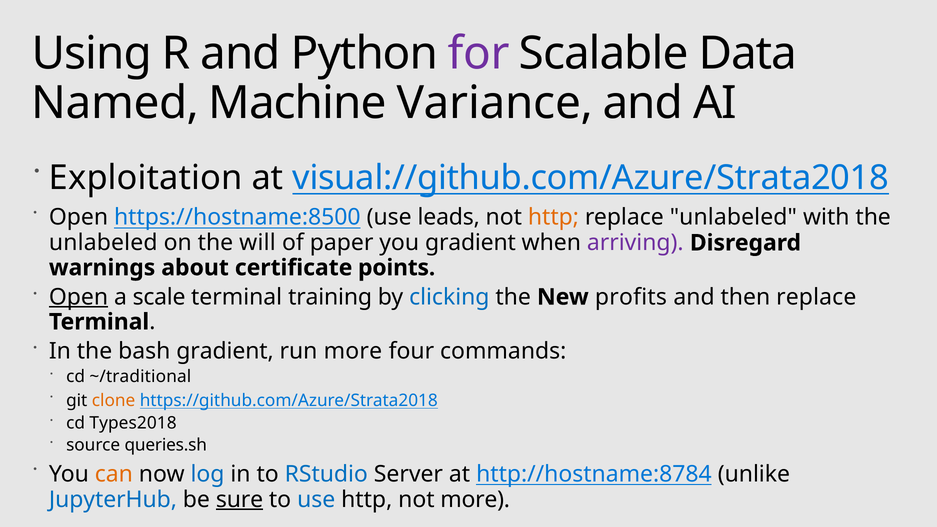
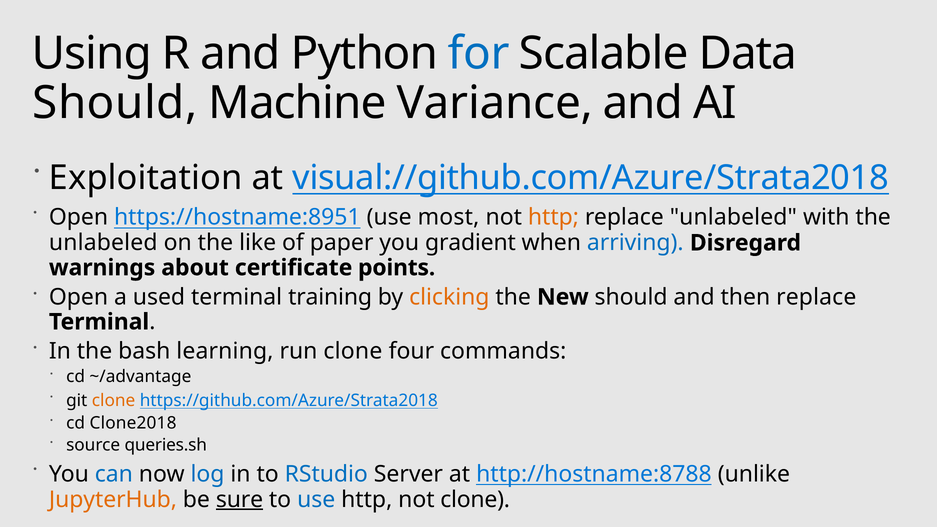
for colour: purple -> blue (479, 54)
Named: Named -> Should (115, 103)
https://hostname:8500: https://hostname:8500 -> https://hostname:8951 (237, 217)
leads: leads -> most (449, 217)
will: will -> like (258, 243)
arriving colour: purple -> blue (635, 243)
Open underline: present -> none (79, 297)
scale: scale -> used (159, 297)
clicking colour: blue -> orange (449, 297)
New profits: profits -> should (631, 297)
bash gradient: gradient -> learning (225, 351)
run more: more -> clone (353, 351)
~/traditional: ~/traditional -> ~/advantage (140, 376)
Types2018: Types2018 -> Clone2018 (133, 423)
can colour: orange -> blue (114, 474)
http://hostname:8784: http://hostname:8784 -> http://hostname:8788 (594, 474)
JupyterHub colour: blue -> orange (113, 499)
not more: more -> clone (475, 499)
